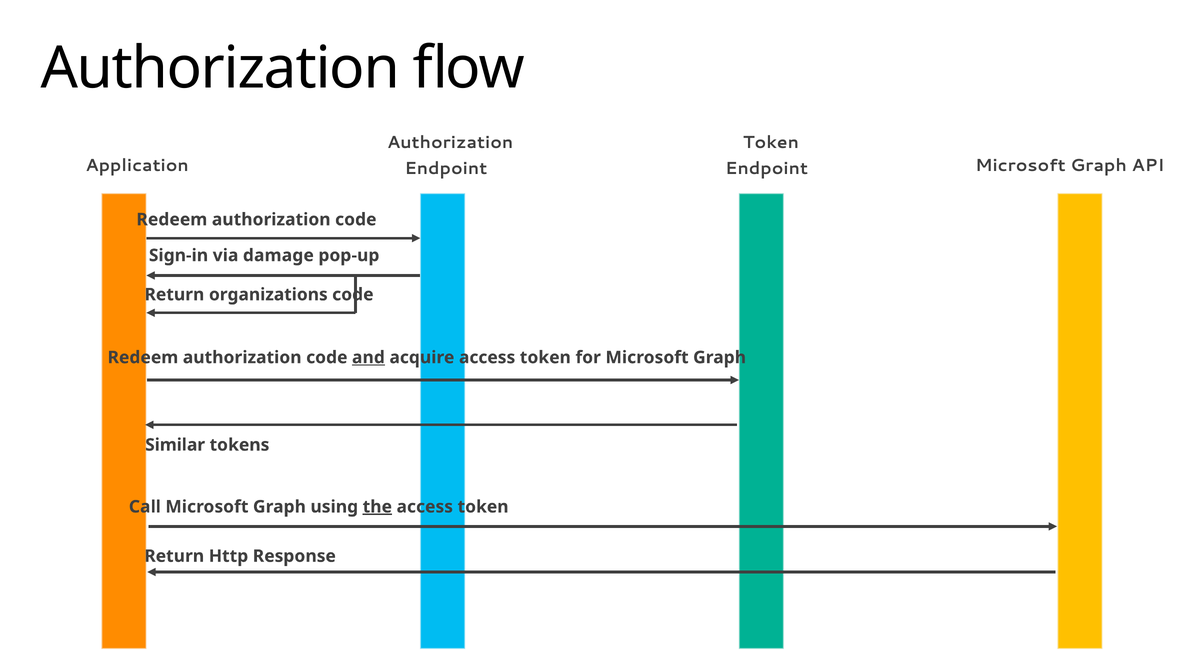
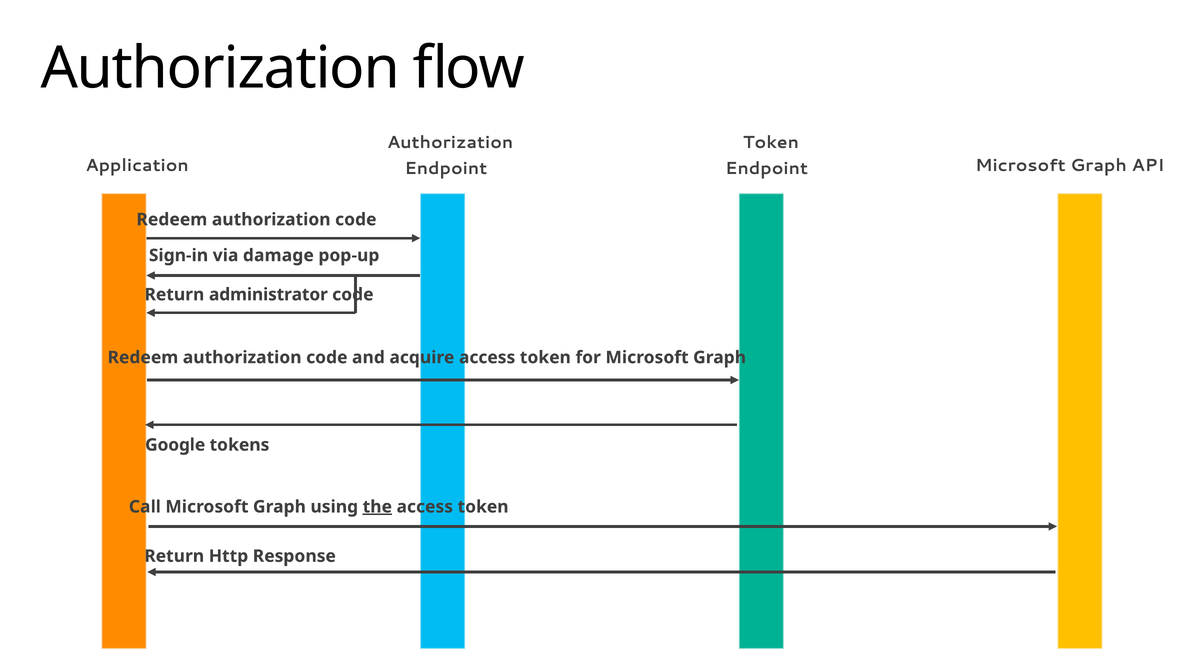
organizations: organizations -> administrator (268, 295)
and underline: present -> none (368, 358)
Similar: Similar -> Google (175, 445)
